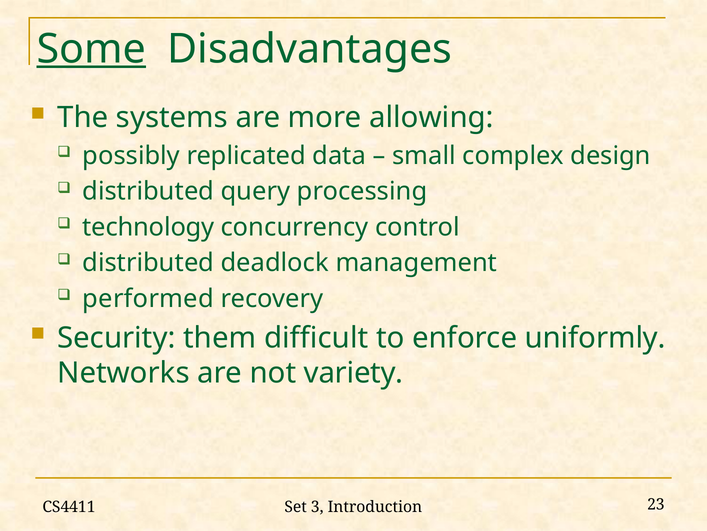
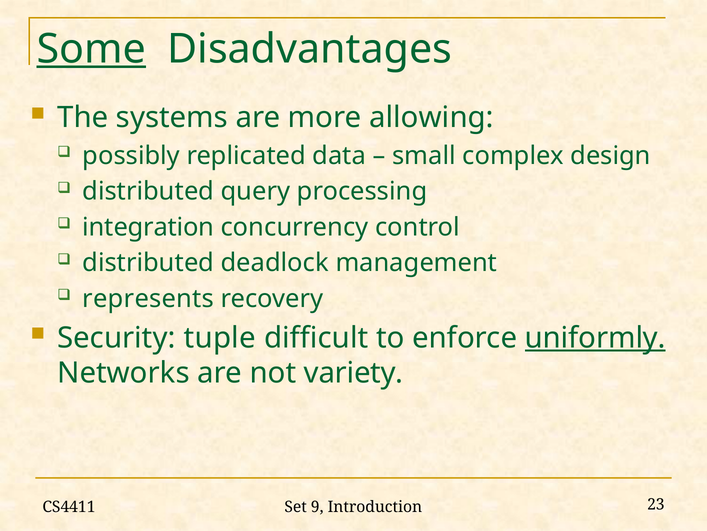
technology: technology -> integration (148, 227)
performed: performed -> represents (148, 298)
them: them -> tuple (220, 337)
uniformly underline: none -> present (595, 337)
3: 3 -> 9 (317, 507)
